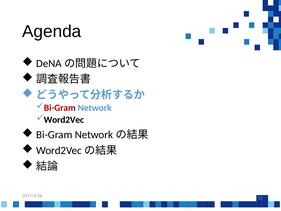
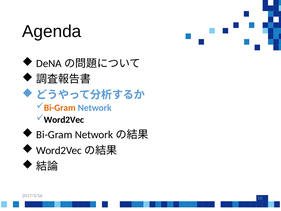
Bi-Gram colour: red -> orange (60, 108)
